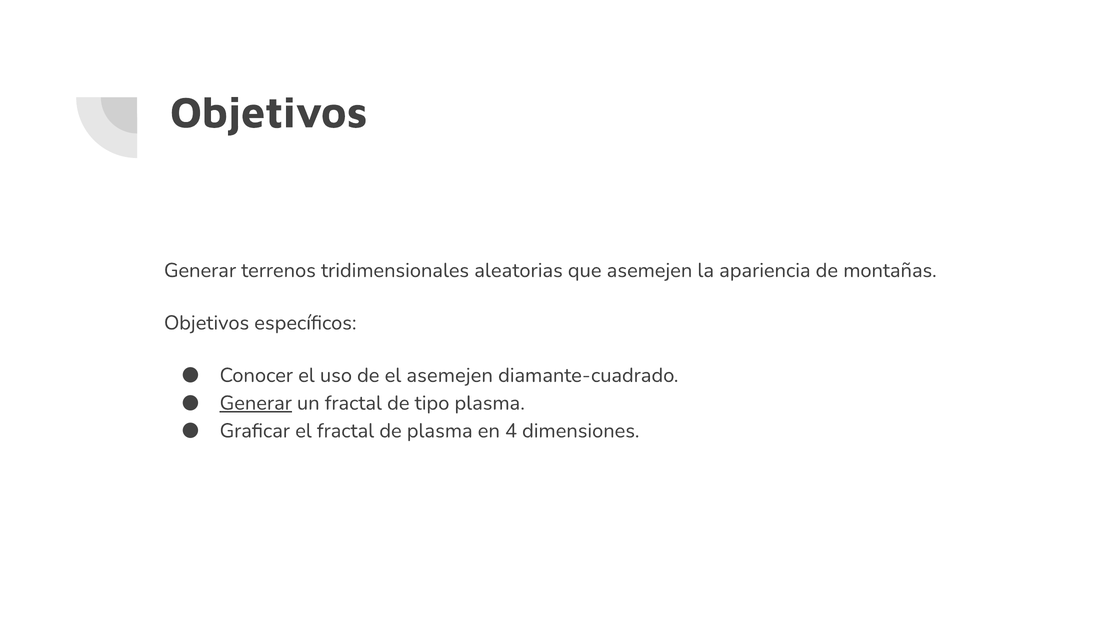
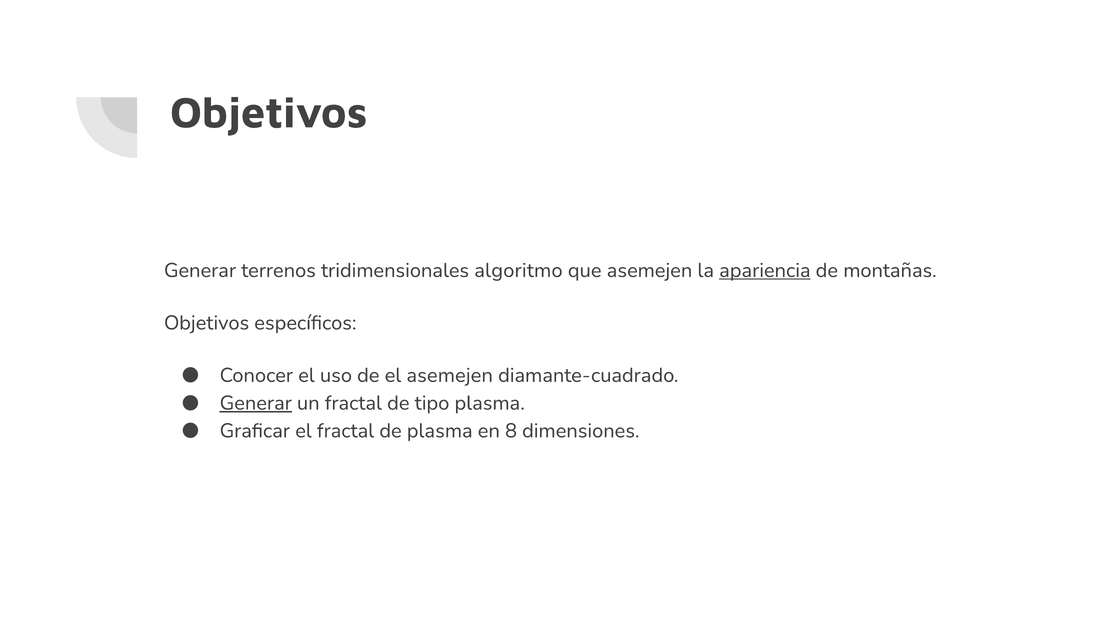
aleatorias: aleatorias -> algoritmo (518, 271)
apariencia underline: none -> present (765, 271)
4: 4 -> 8 (511, 431)
